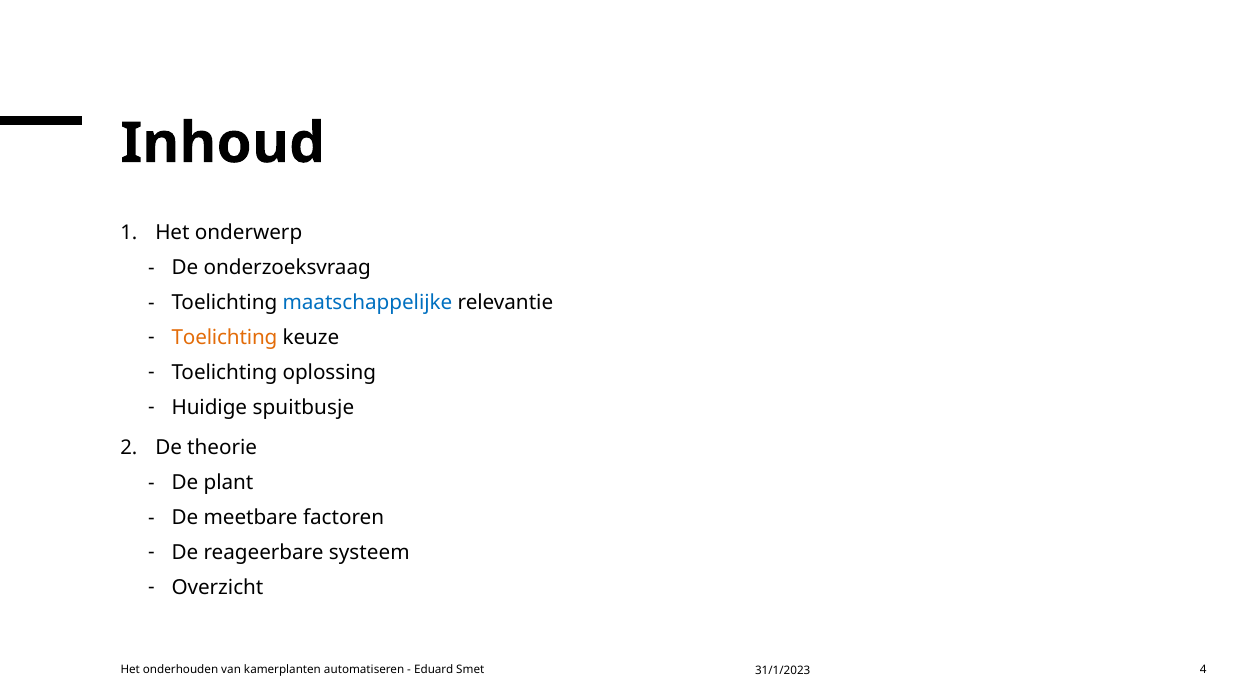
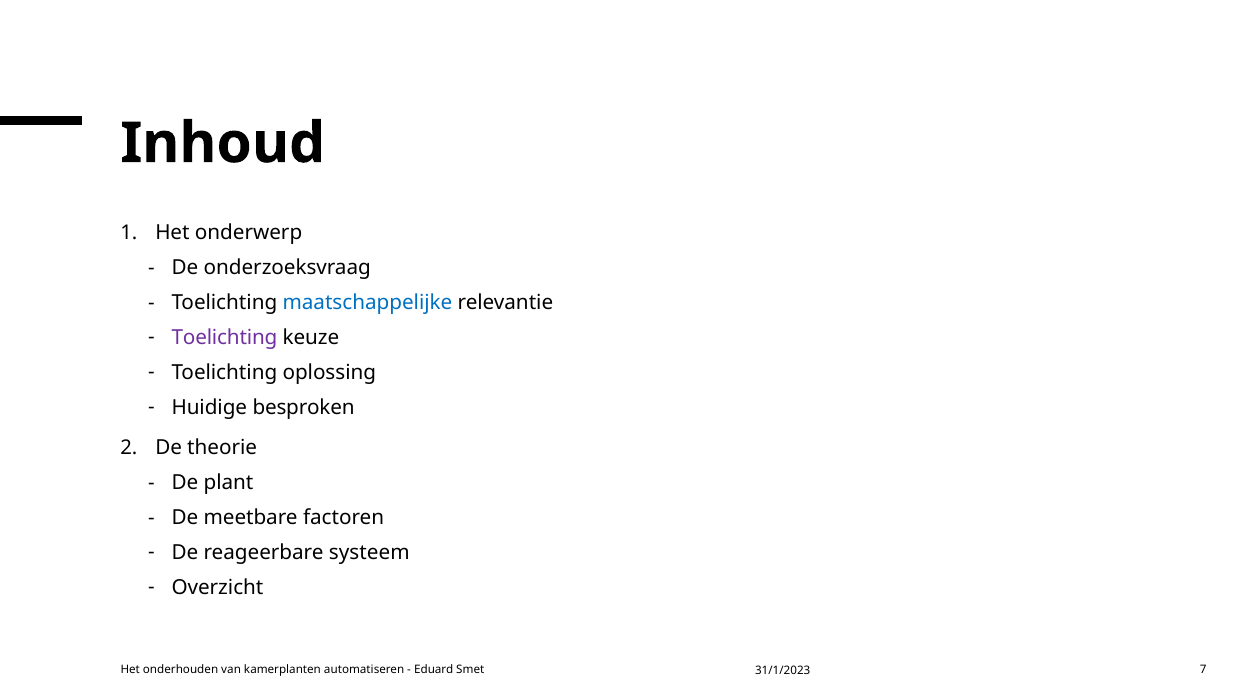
Toelichting colour: orange -> purple (224, 338)
spuitbusje: spuitbusje -> besproken (304, 407)
4: 4 -> 7 (1203, 670)
